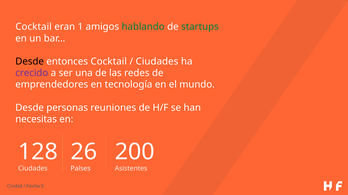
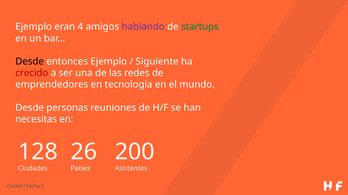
Cocktail: Cocktail -> Ejemplo (34, 27)
1: 1 -> 4 (80, 27)
hablando colour: green -> purple (143, 27)
entonces Cocktail: Cocktail -> Ejemplo (109, 62)
Ciudades: Ciudades -> Siguiente (157, 62)
crecido colour: purple -> red (32, 73)
